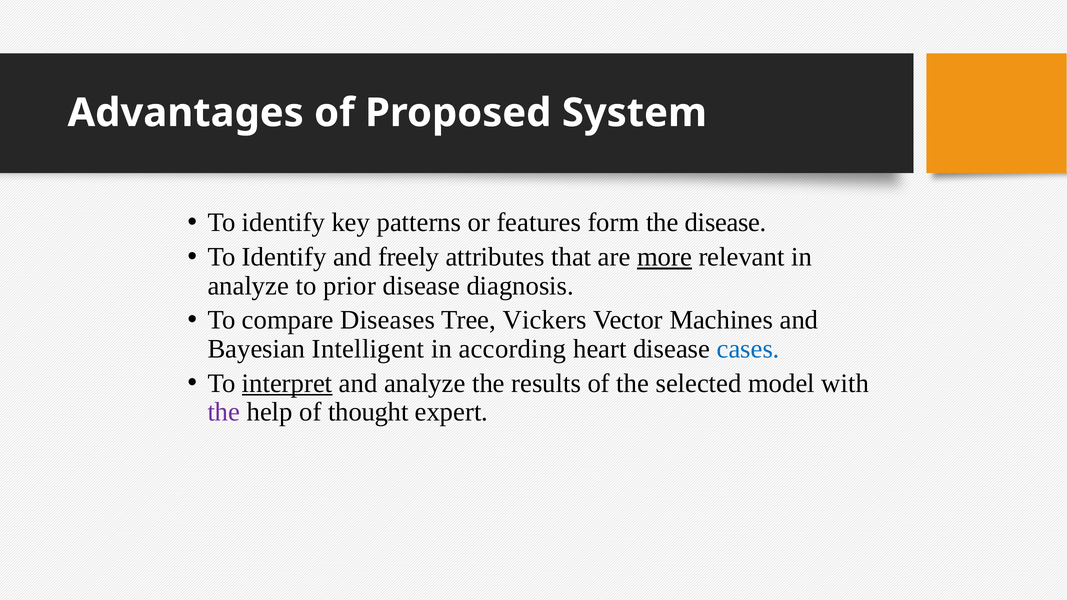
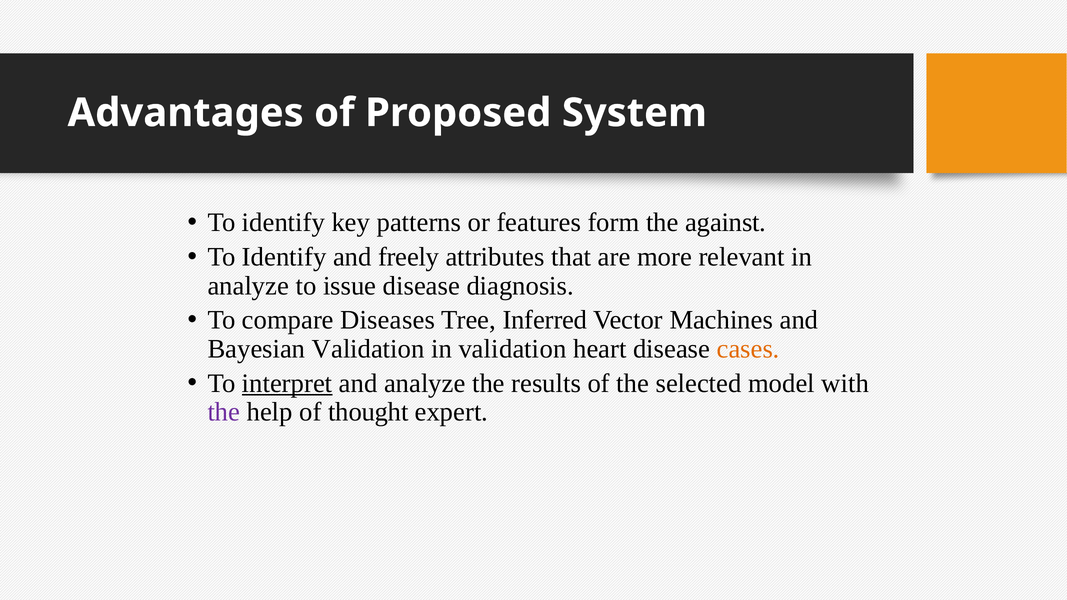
the disease: disease -> against (726, 223)
more underline: present -> none (665, 257)
prior: prior -> issue (350, 286)
Vickers: Vickers -> Inferred (545, 320)
Bayesian Intelligent: Intelligent -> Validation (368, 349)
in according: according -> validation (512, 349)
cases colour: blue -> orange (748, 349)
